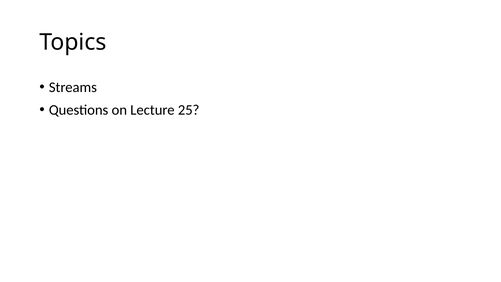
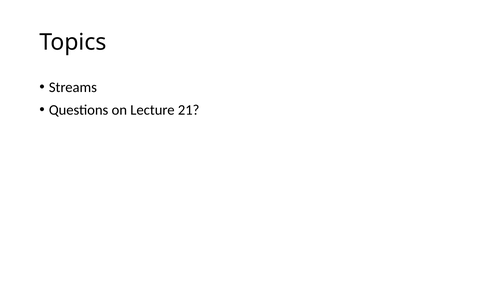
25: 25 -> 21 (189, 110)
